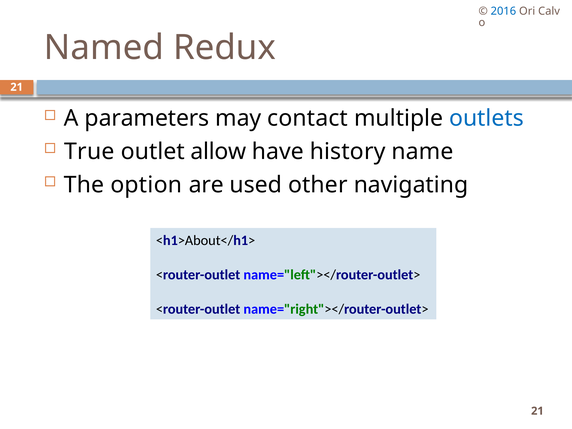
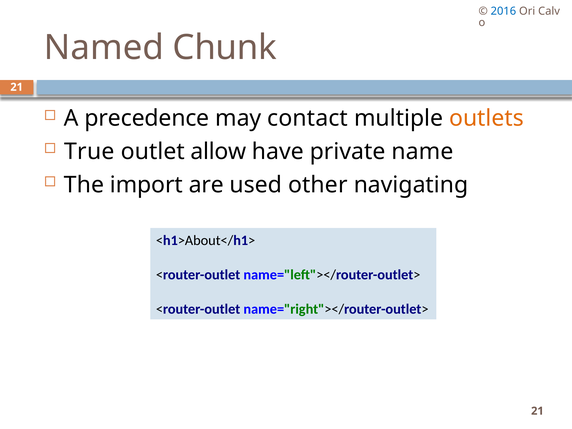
Redux: Redux -> Chunk (225, 48)
parameters: parameters -> precedence (147, 118)
outlets colour: blue -> orange (487, 118)
history: history -> private (348, 152)
option: option -> import (146, 185)
